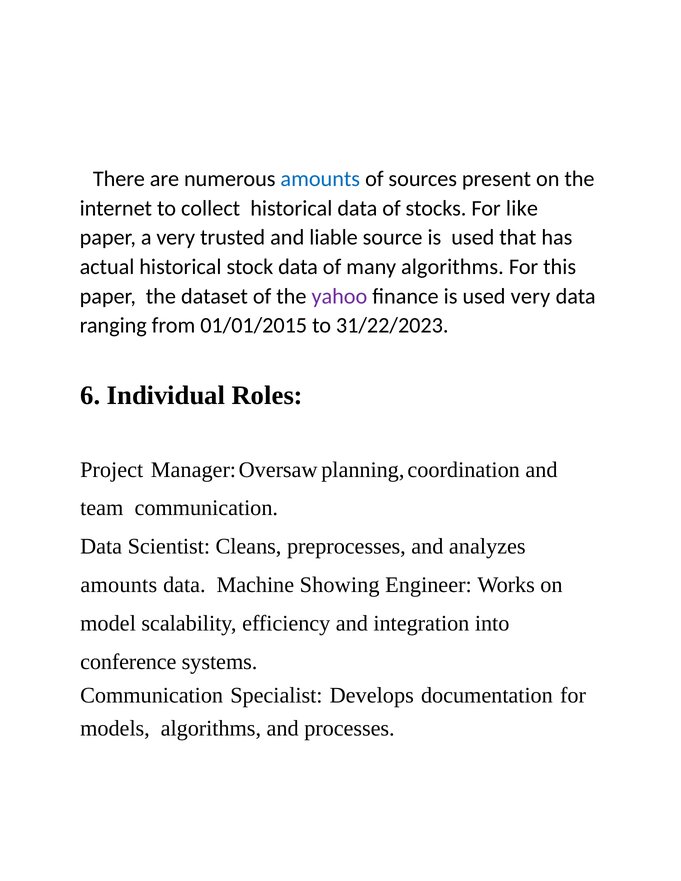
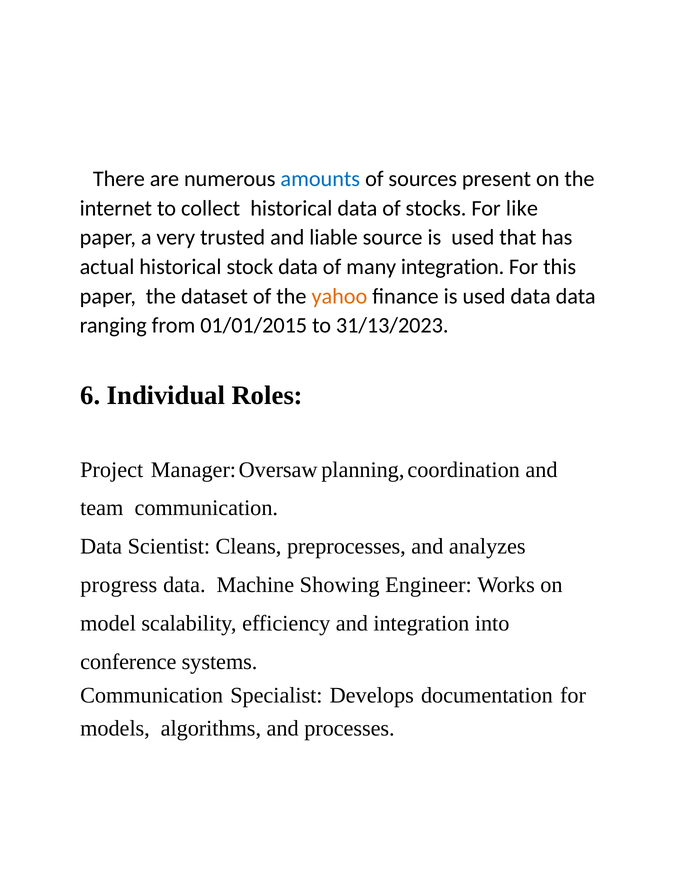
many algorithms: algorithms -> integration (453, 267)
yahoo colour: purple -> orange (339, 296)
used very: very -> data (531, 296)
31/22/2023: 31/22/2023 -> 31/13/2023 (392, 326)
amounts: amounts -> progress (119, 585)
